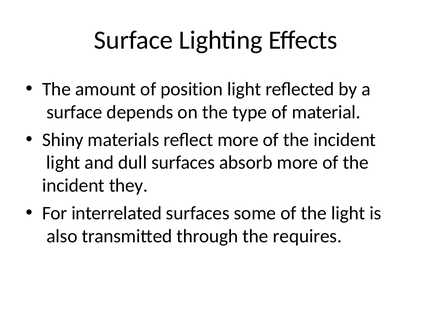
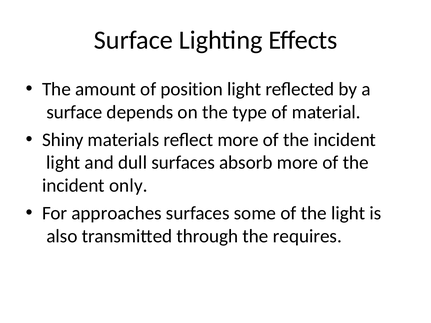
they: they -> only (128, 186)
interrelated: interrelated -> approaches (117, 213)
